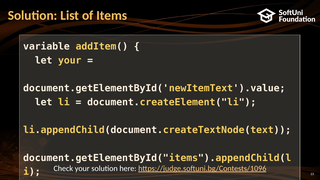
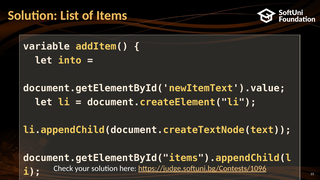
let your: your -> into (70, 60)
